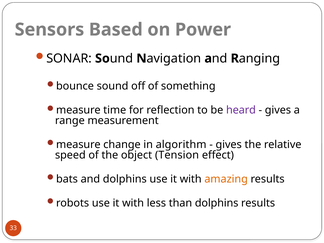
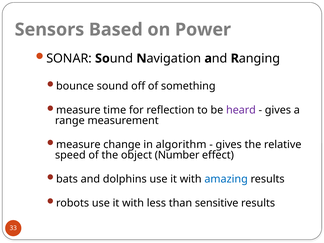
Tension: Tension -> Number (177, 155)
amazing colour: orange -> blue (226, 179)
than dolphins: dolphins -> sensitive (217, 203)
